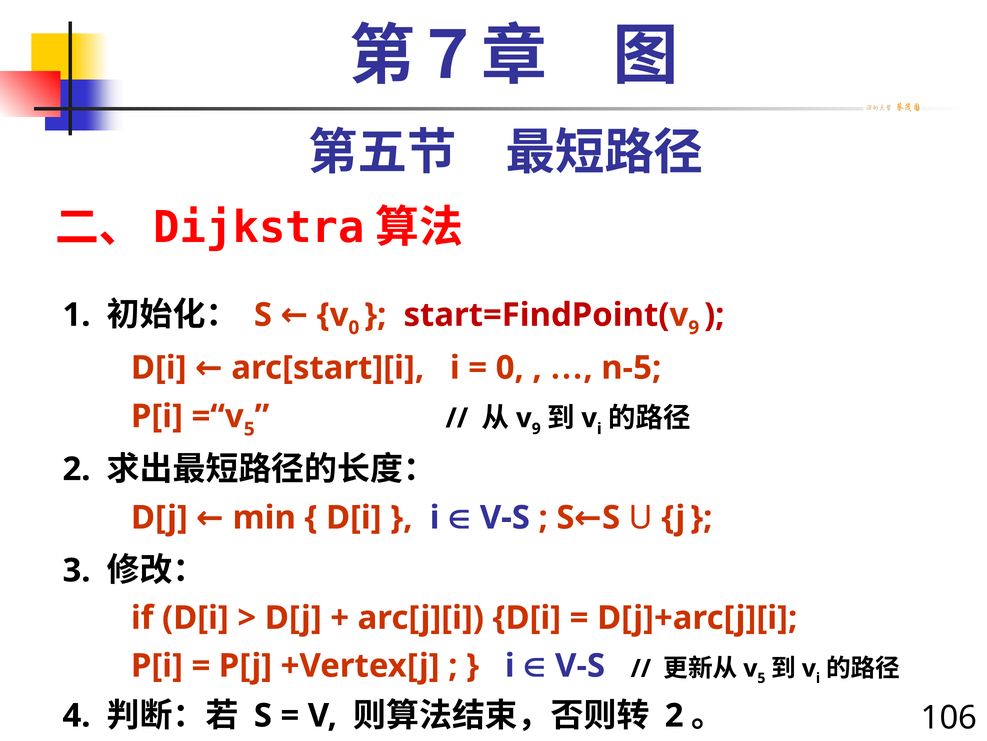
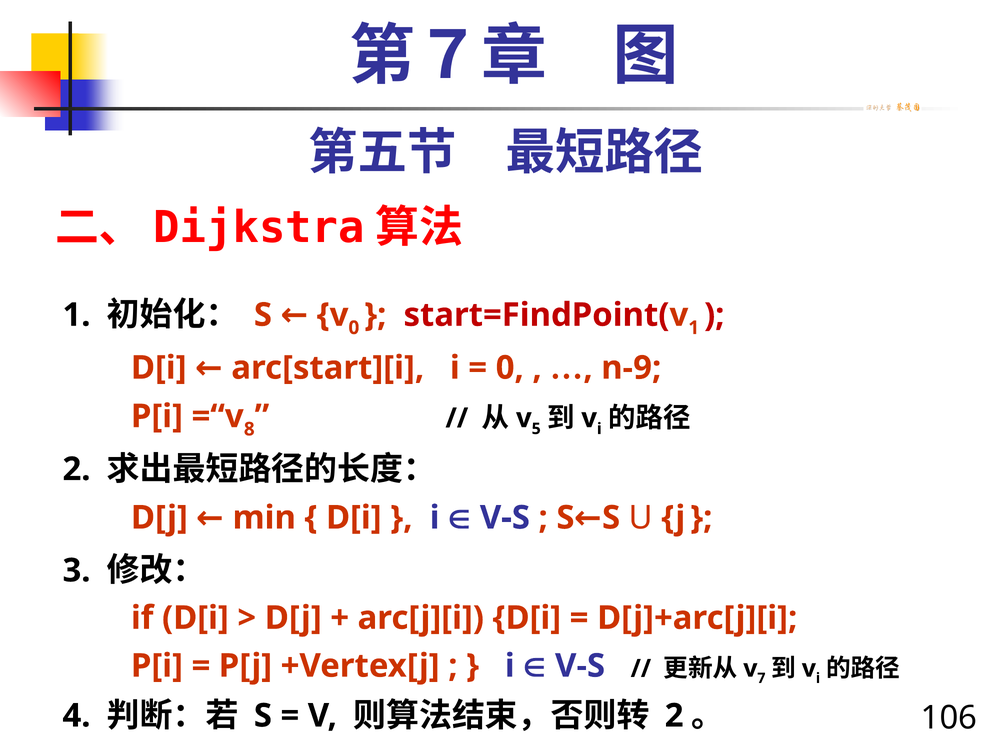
9: 9 -> 1 (694, 327)
n-5: n-5 -> n-9 (631, 367)
5: 5 -> 8 (249, 429)
v 9: 9 -> 5 (536, 428)
v 5: 5 -> 7 (761, 677)
